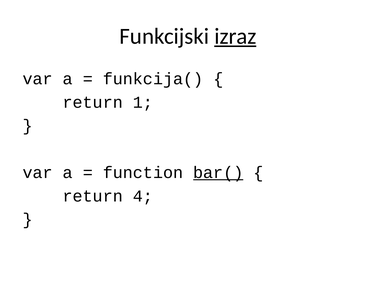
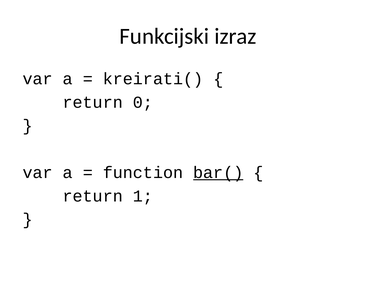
izraz underline: present -> none (235, 36)
funkcija(: funkcija( -> kreirati( (153, 79)
1: 1 -> 0 (143, 102)
4: 4 -> 1 (143, 196)
